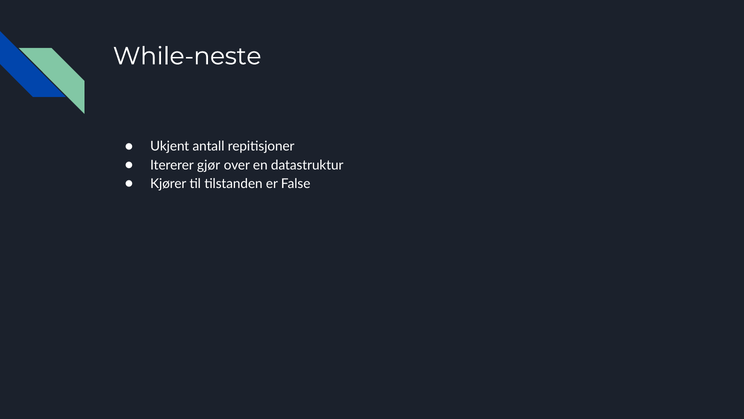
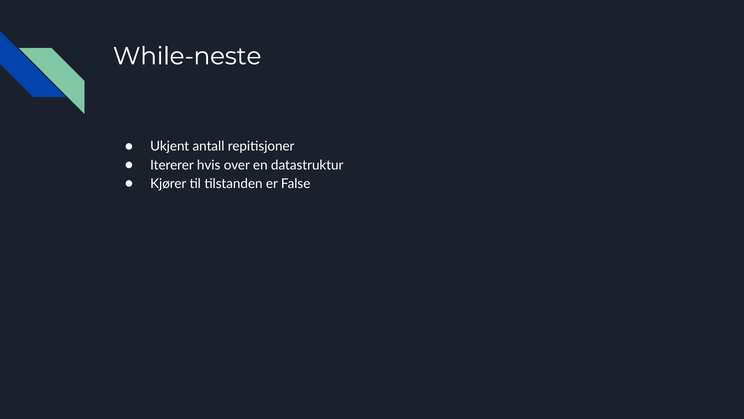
gjør: gjør -> hvis (209, 165)
